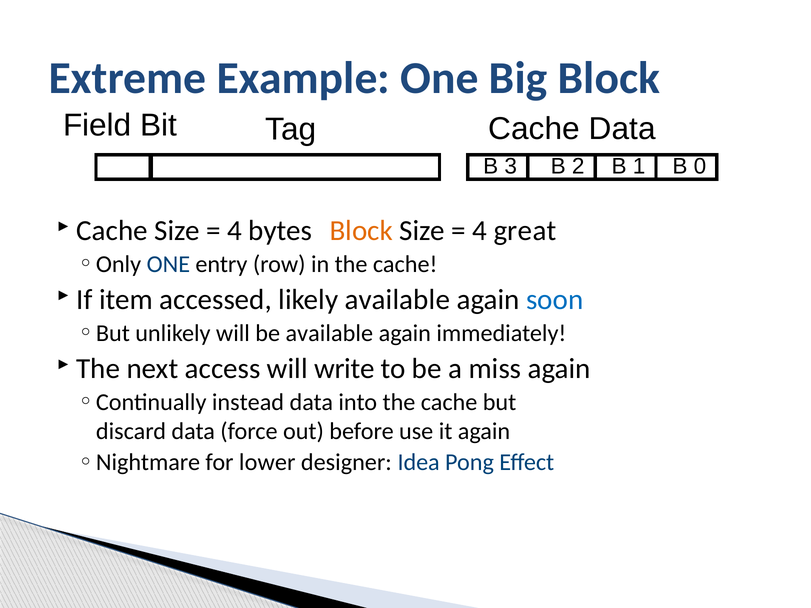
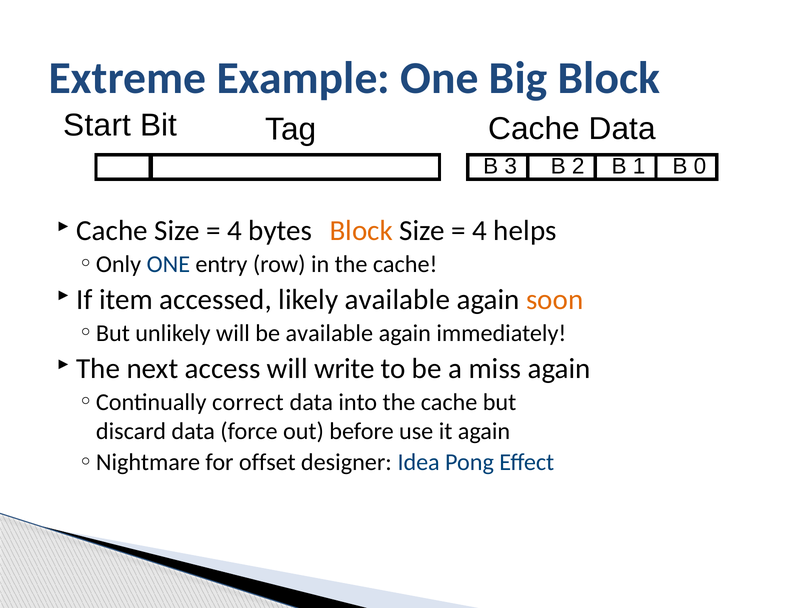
Field: Field -> Start (97, 126)
great: great -> helps (525, 231)
soon colour: blue -> orange (555, 300)
instead: instead -> correct (248, 402)
lower: lower -> offset (267, 463)
